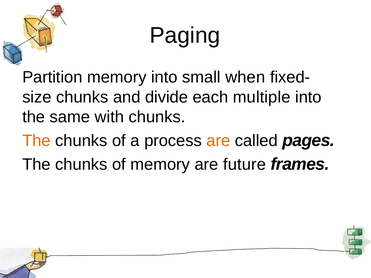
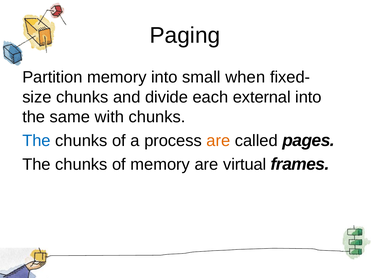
multiple: multiple -> external (262, 97)
The colour: orange -> blue (36, 141)
future: future -> virtual (245, 164)
